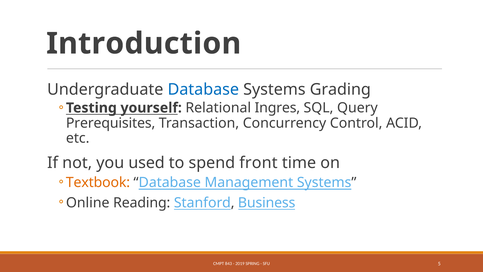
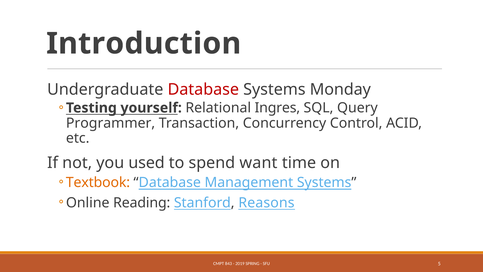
Database colour: blue -> red (203, 89)
Grading: Grading -> Monday (340, 89)
Prerequisites: Prerequisites -> Programmer (111, 123)
front: front -> want (258, 163)
Business: Business -> Reasons (266, 203)
